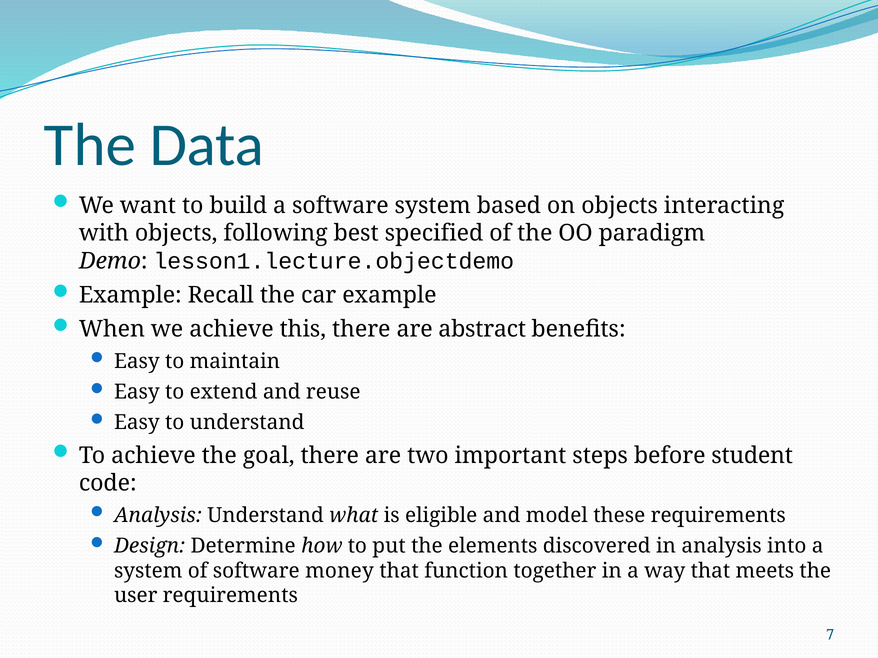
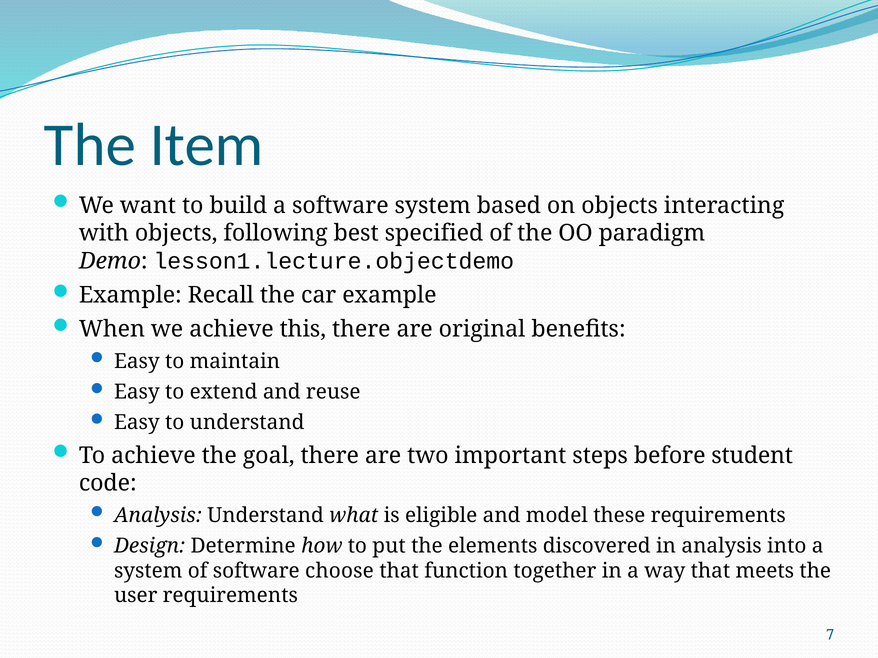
Data: Data -> Item (207, 145)
abstract: abstract -> original (482, 329)
money: money -> choose (339, 571)
